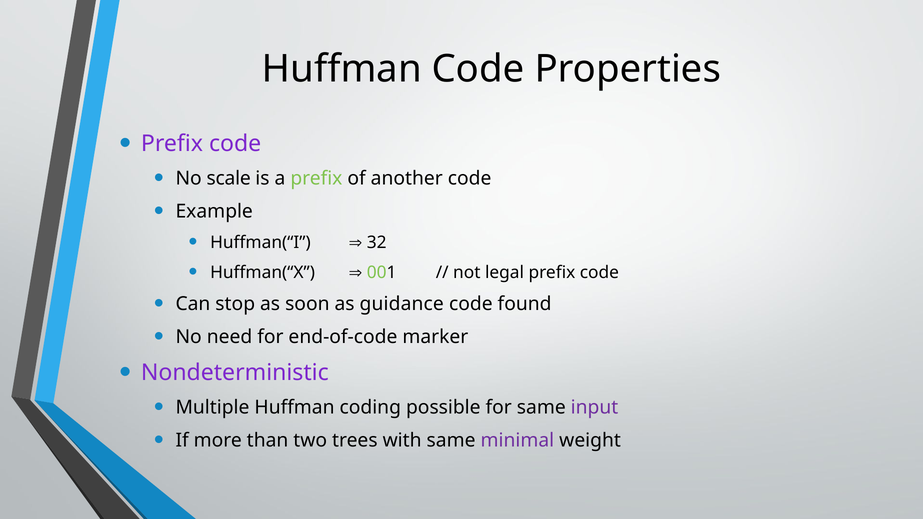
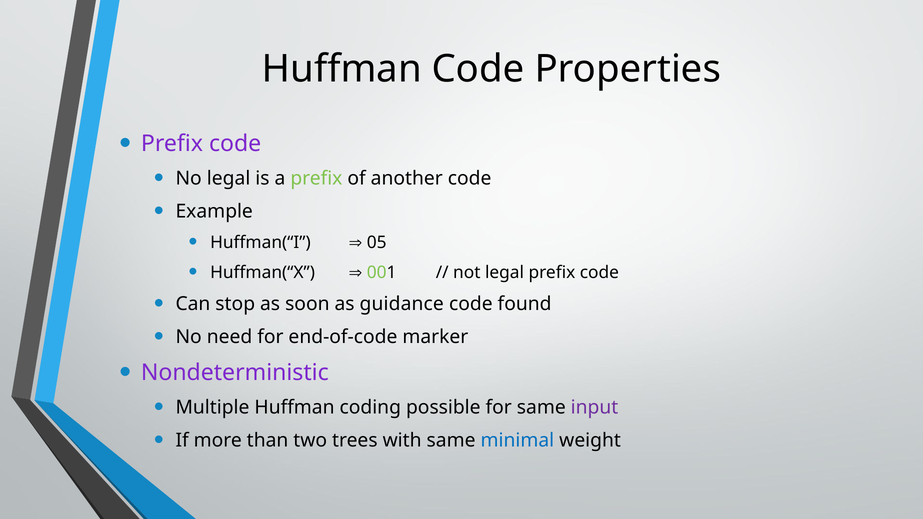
No scale: scale -> legal (229, 179)
32: 32 -> 05 (377, 242)
minimal colour: purple -> blue (517, 440)
